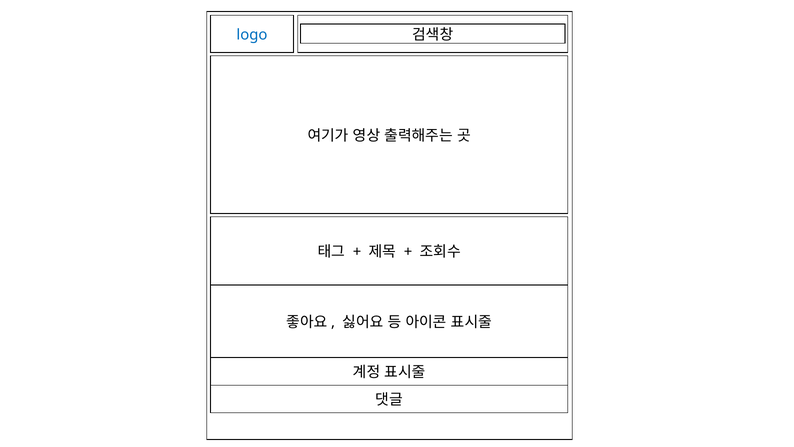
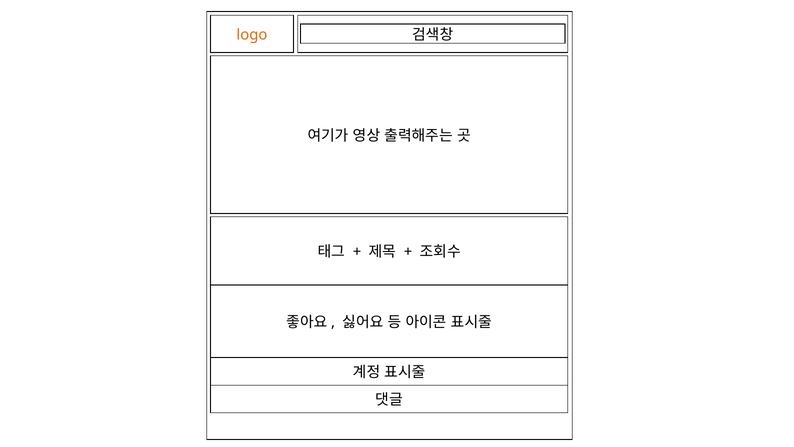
logo colour: blue -> orange (252, 35)
